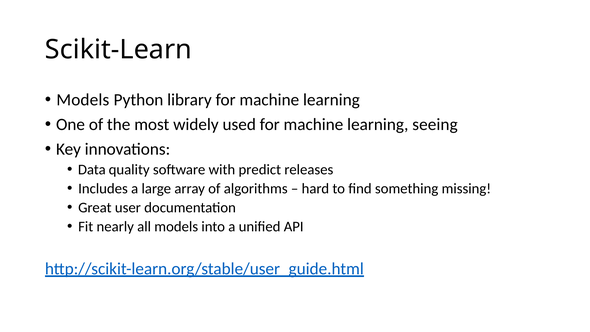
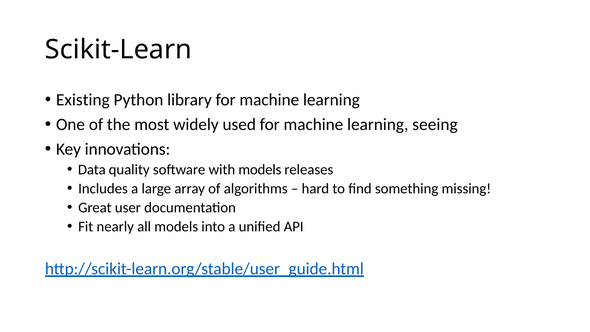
Models: Models -> Existing (83, 100)
with predict: predict -> models (260, 170)
